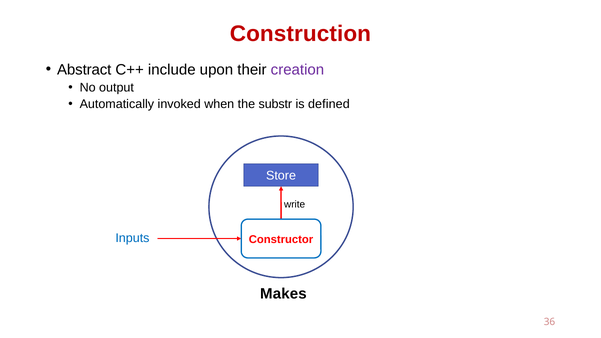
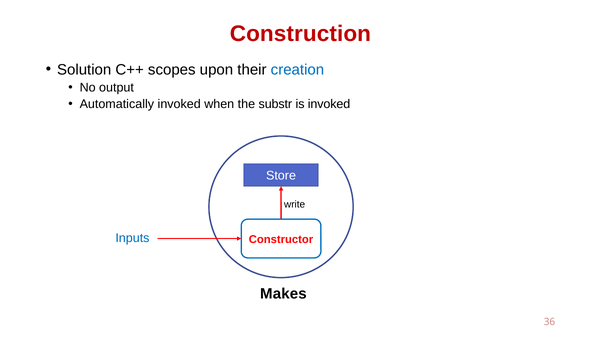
Abstract: Abstract -> Solution (84, 70)
include: include -> scopes (172, 70)
creation colour: purple -> blue (297, 70)
is defined: defined -> invoked (329, 104)
